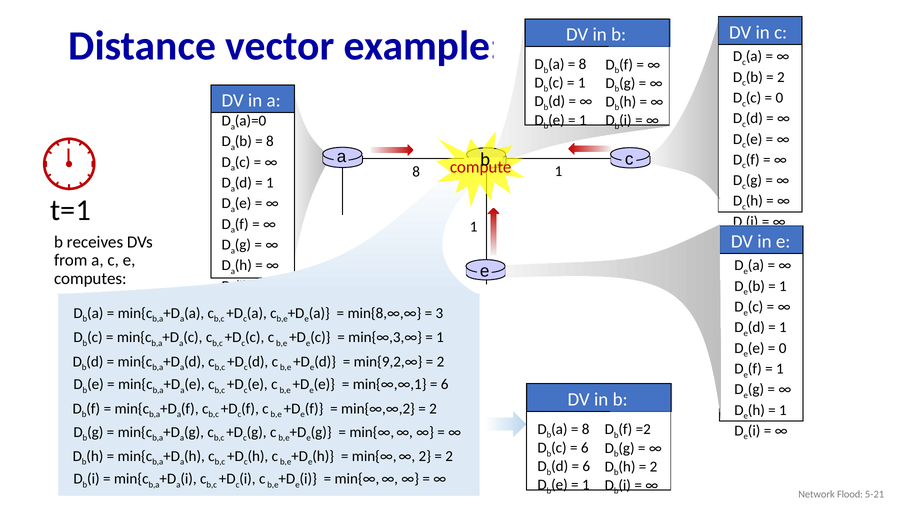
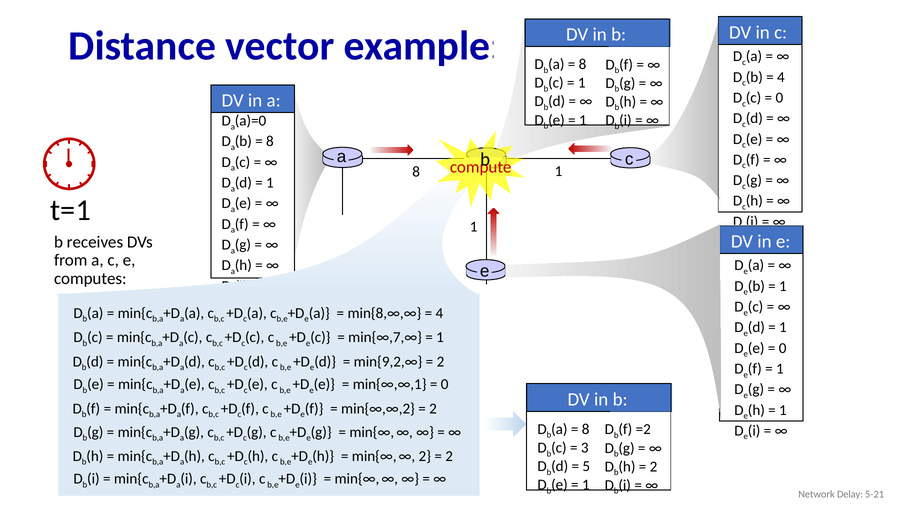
2: 2 -> 4 (781, 77)
3: 3 -> 4 (439, 313)
min{∞,3,∞: min{∞,3,∞ -> min{∞,7,∞ (385, 337)
6: 6 -> 0 (445, 384)
6: 6 -> 3 (585, 448)
6: 6 -> 5 (586, 466)
Flood: Flood -> Delay (850, 494)
